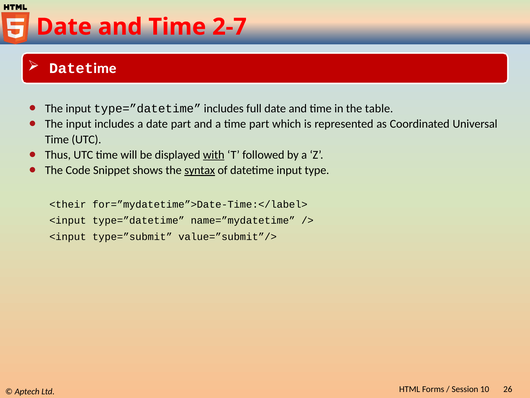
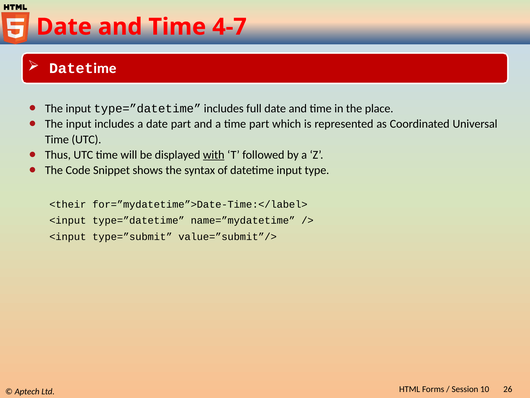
2-7: 2-7 -> 4-7 (229, 27)
table: table -> place (379, 108)
syntax underline: present -> none (200, 170)
